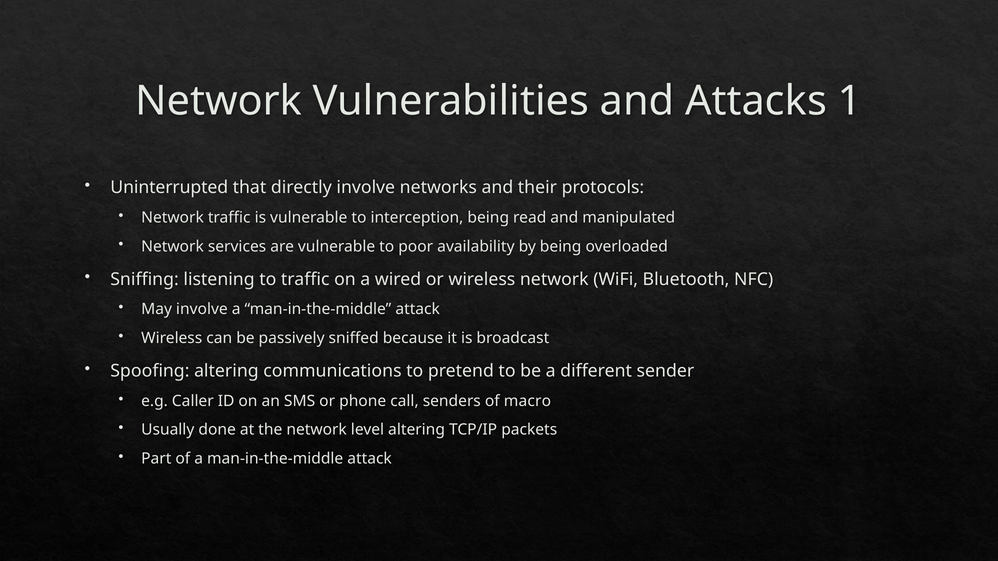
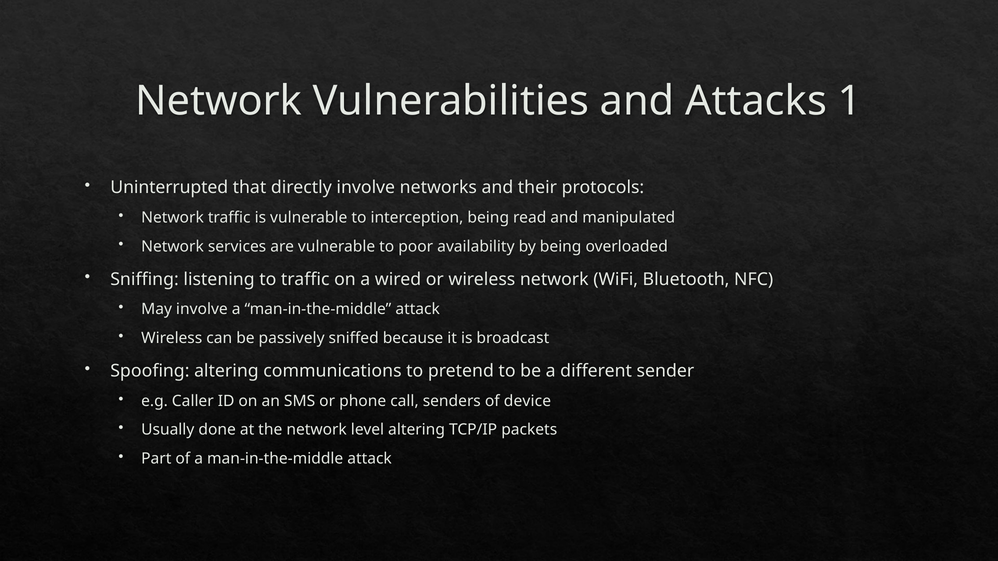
macro: macro -> device (527, 401)
